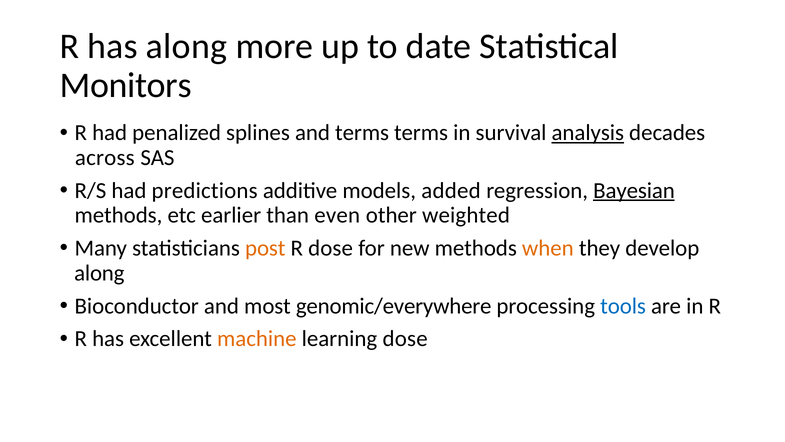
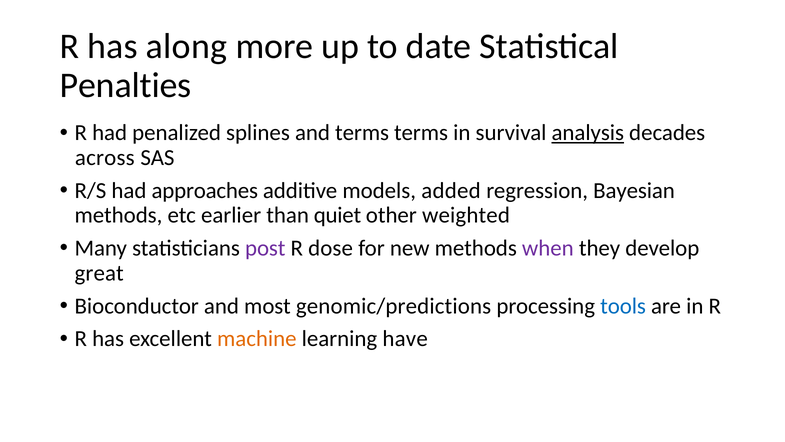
Monitors: Monitors -> Penalties (126, 85)
predictions: predictions -> approaches (205, 190)
Bayesian underline: present -> none (634, 190)
even: even -> quiet (337, 215)
post colour: orange -> purple (265, 248)
when colour: orange -> purple (548, 248)
along: along -> great (99, 273)
genomic/everywhere: genomic/everywhere -> genomic/predictions (394, 306)
learning dose: dose -> have (405, 339)
